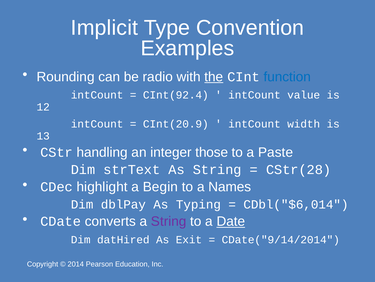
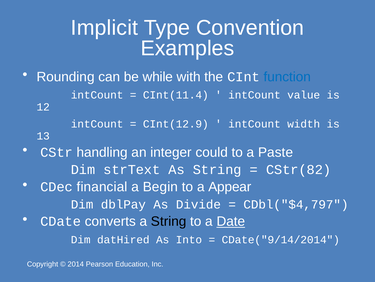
radio: radio -> while (158, 77)
the underline: present -> none (214, 77)
CInt(92.4: CInt(92.4 -> CInt(11.4 (176, 95)
CInt(20.9: CInt(20.9 -> CInt(12.9 (176, 124)
those: those -> could (212, 152)
CStr(28: CStr(28 -> CStr(82 (299, 169)
highlight: highlight -> financial (102, 186)
Names: Names -> Appear (230, 186)
Typing: Typing -> Divide (198, 204)
CDbl("$6,014: CDbl("$6,014 -> CDbl("$4,797 (296, 204)
String colour: purple -> black (169, 221)
Exit: Exit -> Into (189, 239)
